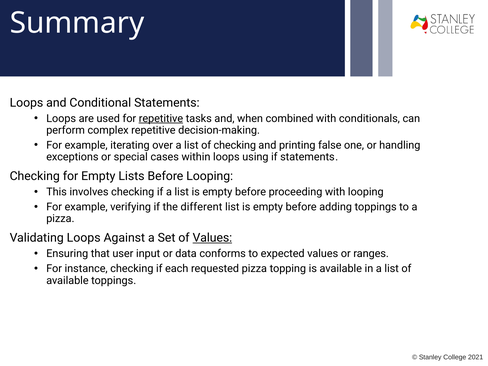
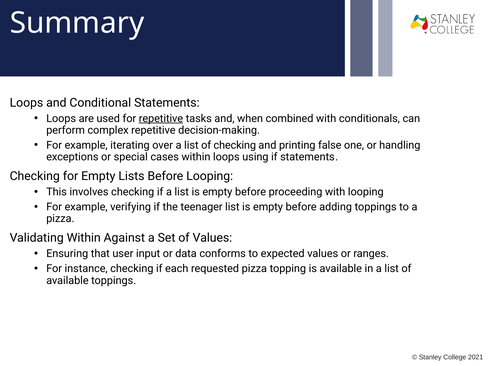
different: different -> teenager (202, 207)
Validating Loops: Loops -> Within (84, 238)
Values underline: present -> none (212, 238)
